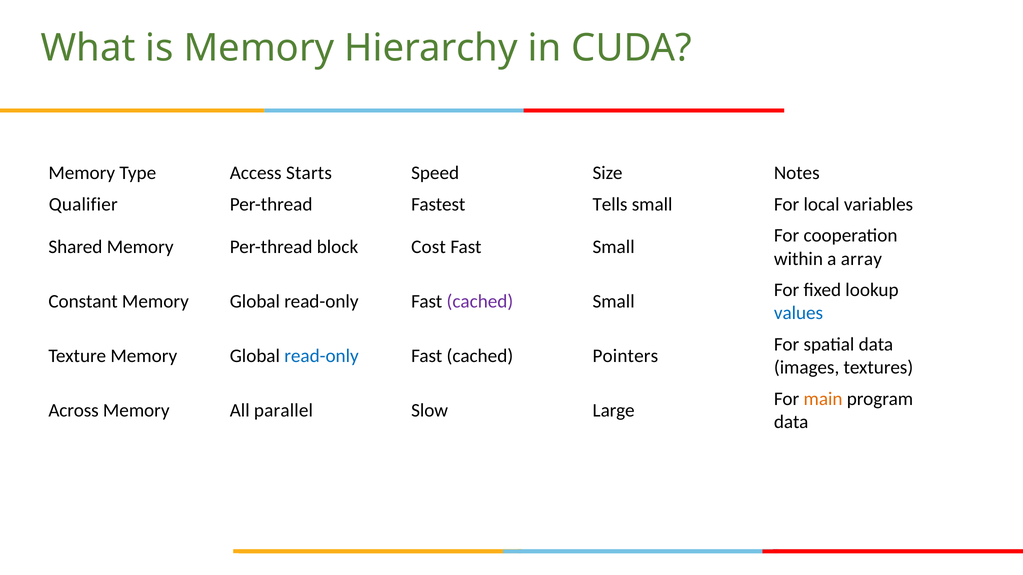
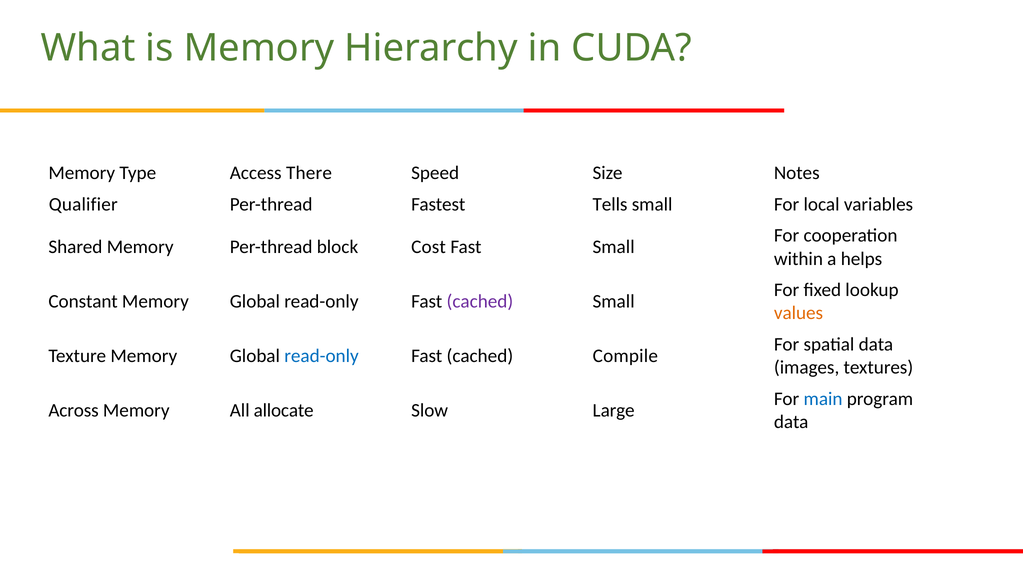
Starts: Starts -> There (309, 173)
array: array -> helps (861, 259)
values colour: blue -> orange (799, 313)
Pointers: Pointers -> Compile (625, 356)
main colour: orange -> blue (823, 399)
parallel: parallel -> allocate (284, 411)
